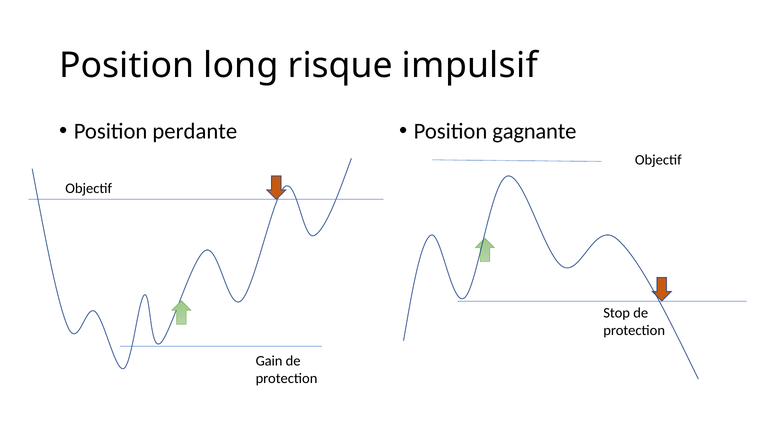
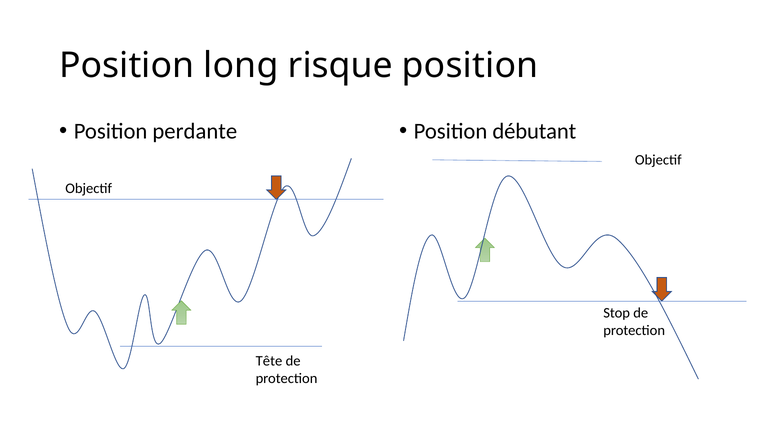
risque impulsif: impulsif -> position (470, 65)
gagnante: gagnante -> débutant (534, 131)
Gain: Gain -> Tête (269, 361)
